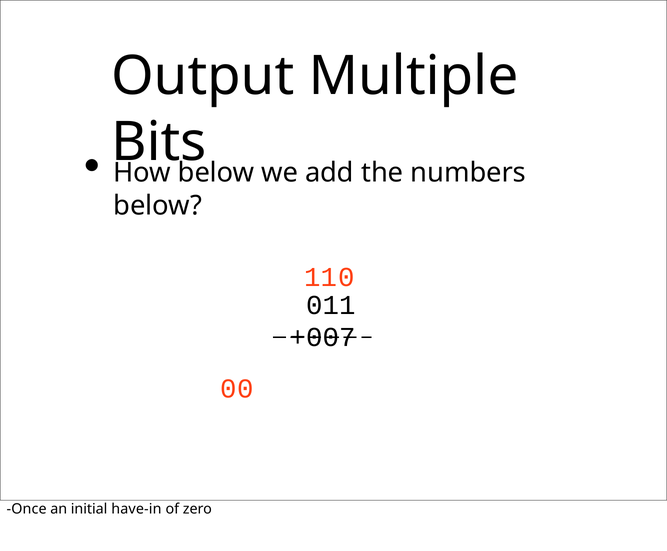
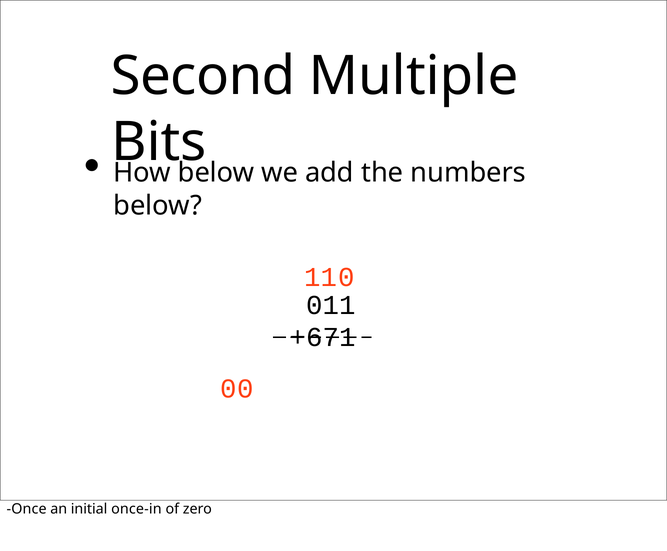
Output: Output -> Second (203, 76)
+007: +007 -> +671 (323, 337)
have-in: have-in -> once-in (136, 509)
